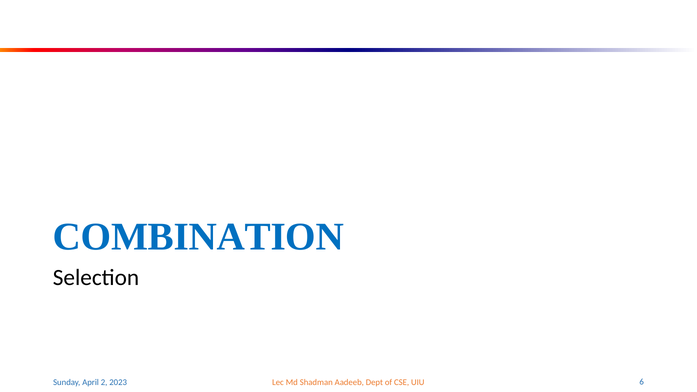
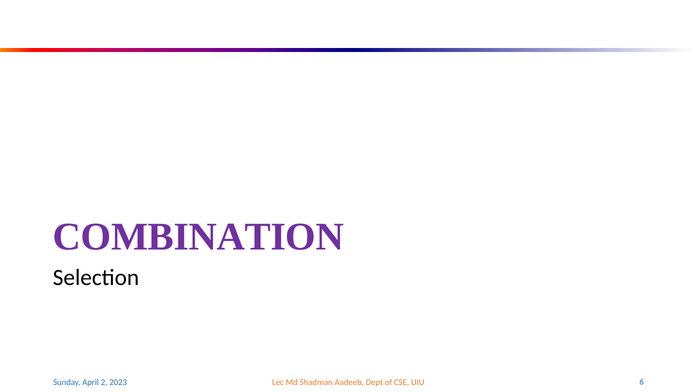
COMBINATION colour: blue -> purple (198, 237)
